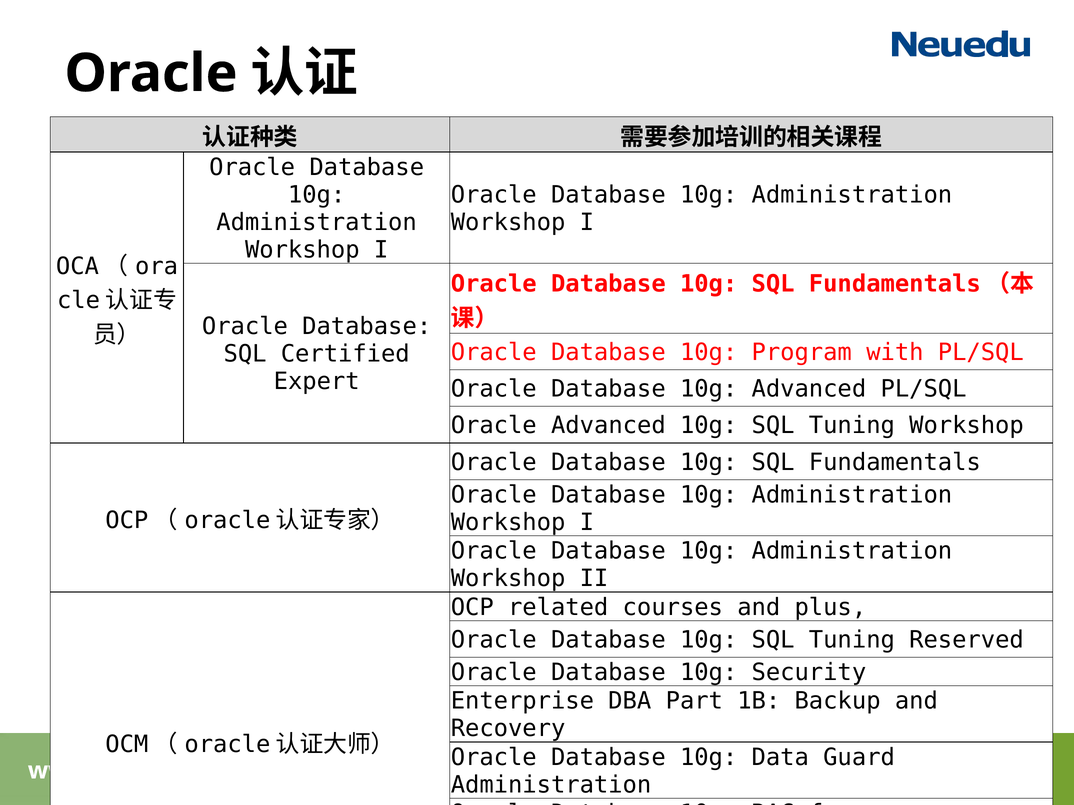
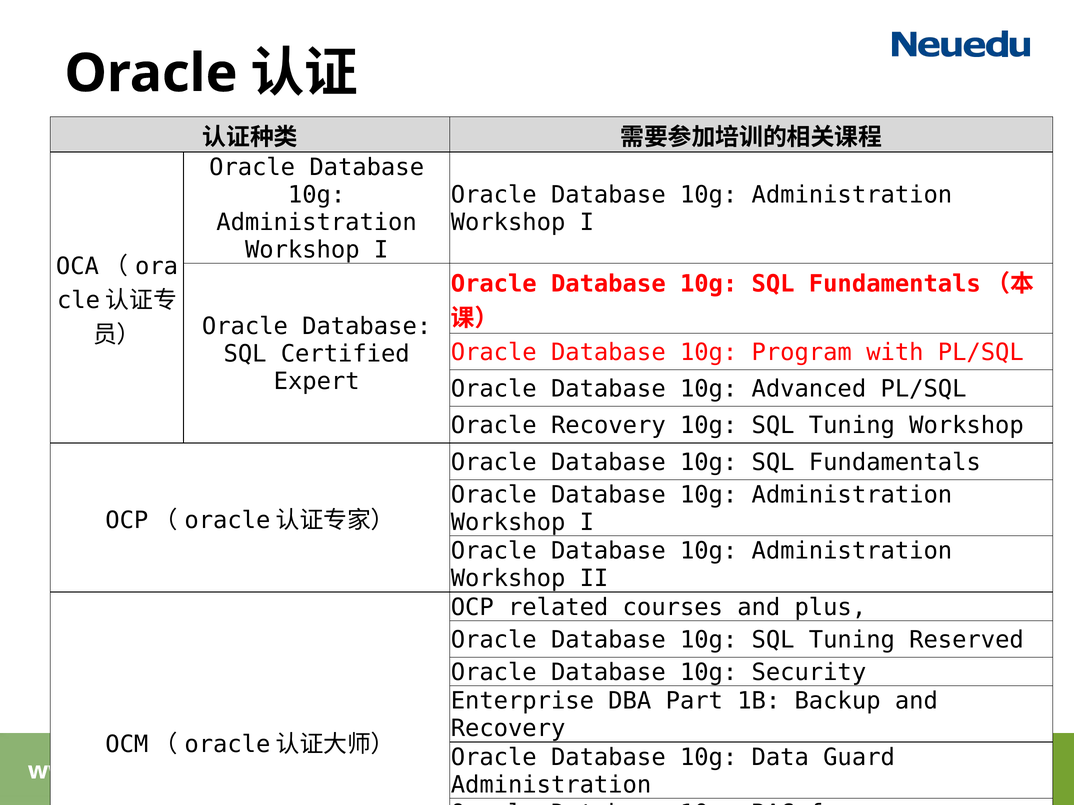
Oracle Advanced: Advanced -> Recovery (608, 426)
